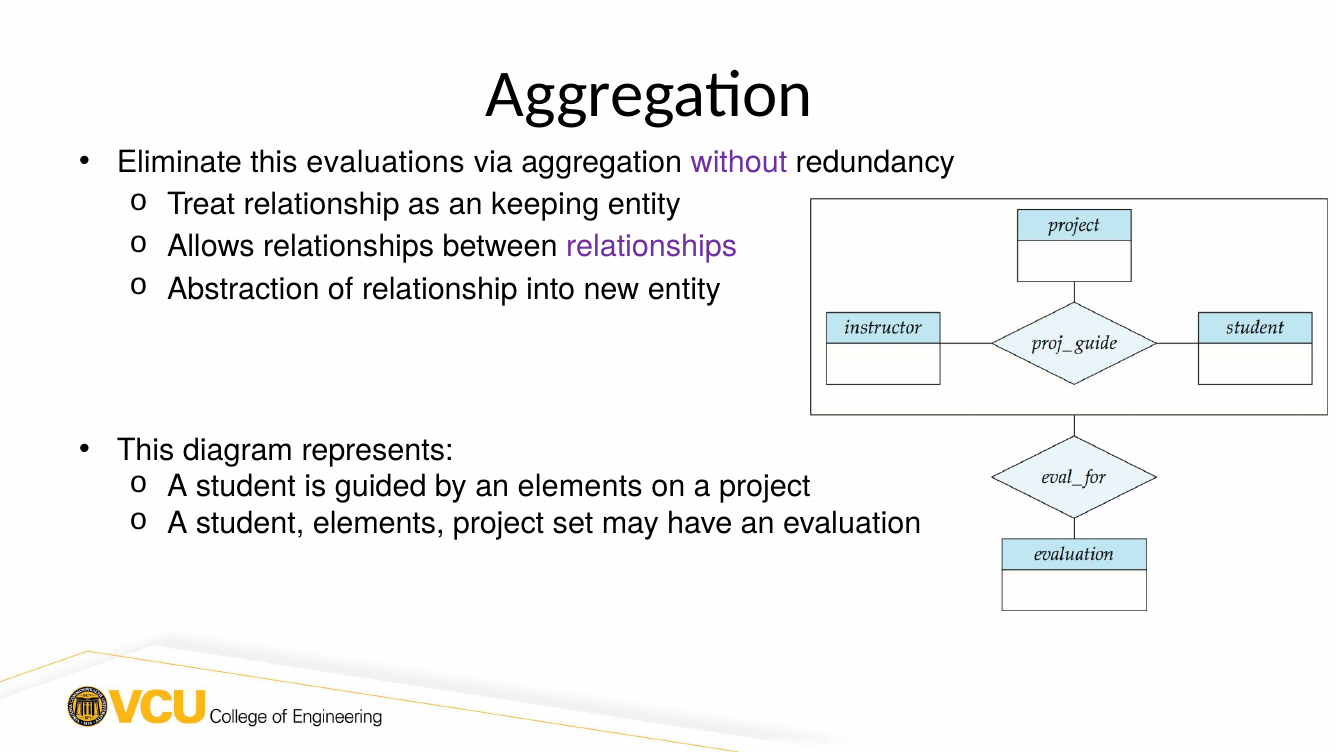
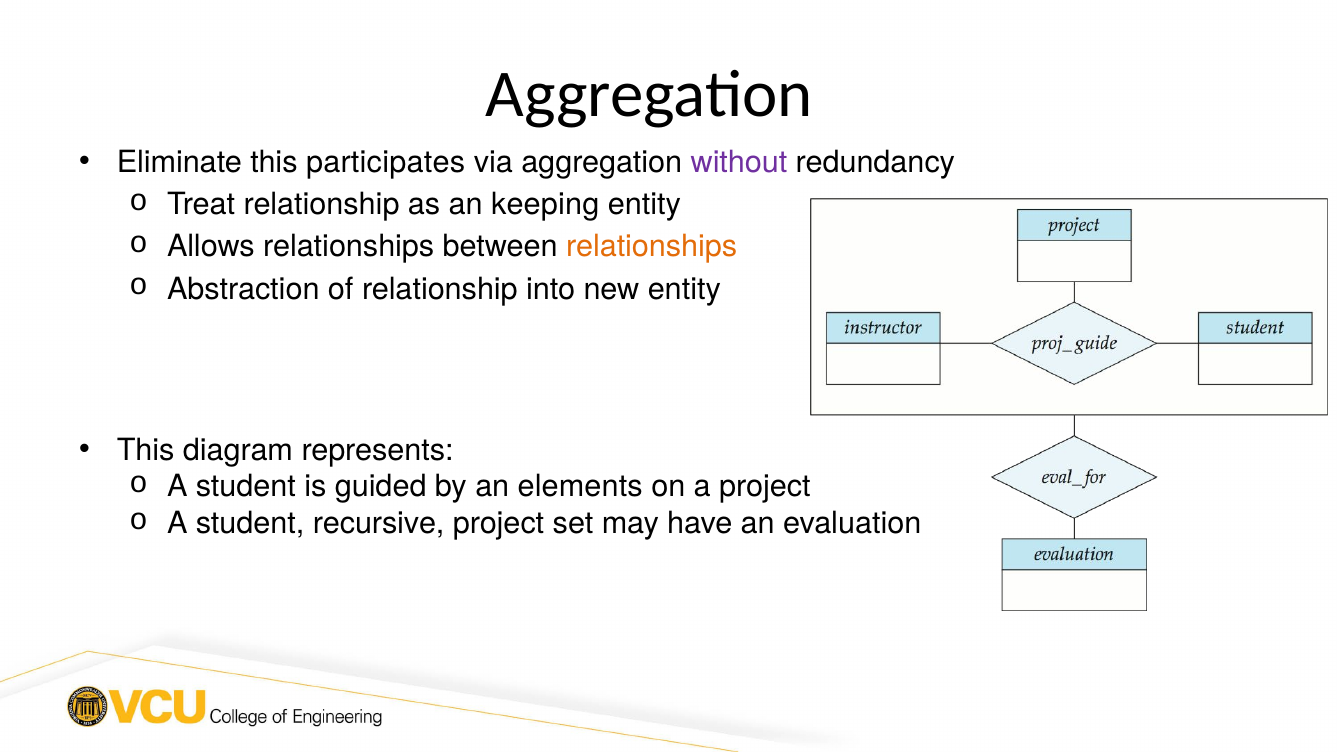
evaluations: evaluations -> participates (386, 162)
relationships colour: purple -> orange (652, 247)
student elements: elements -> recursive (379, 524)
